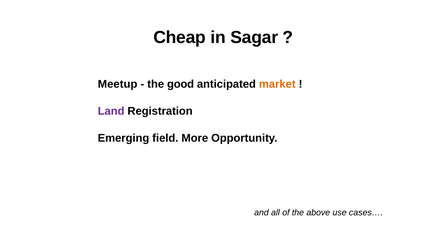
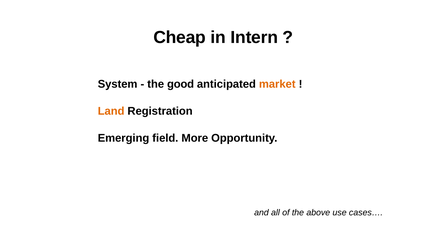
Sagar: Sagar -> Intern (254, 37)
Meetup: Meetup -> System (118, 84)
Land colour: purple -> orange (111, 111)
